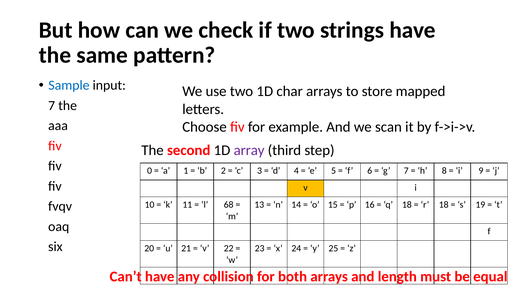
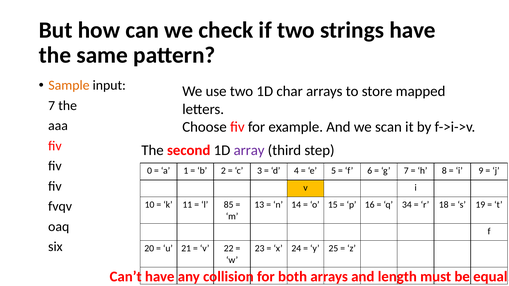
Sample colour: blue -> orange (69, 85)
68: 68 -> 85 (229, 205)
q 18: 18 -> 34 (407, 205)
